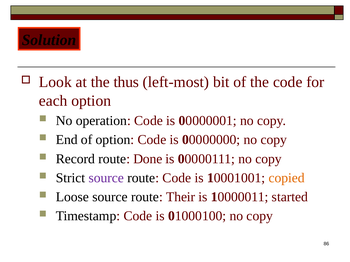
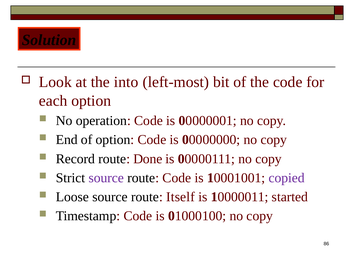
thus: thus -> into (126, 82)
copied colour: orange -> purple (287, 178)
Their: Their -> Itself (181, 197)
